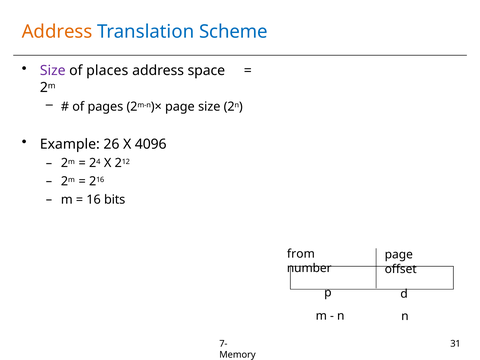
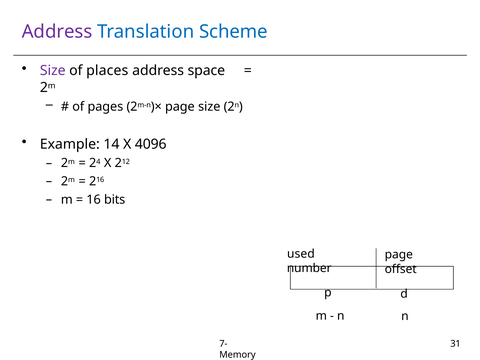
Address colour: orange -> purple (57, 32)
26: 26 -> 14 (111, 144)
from: from -> used (301, 254)
